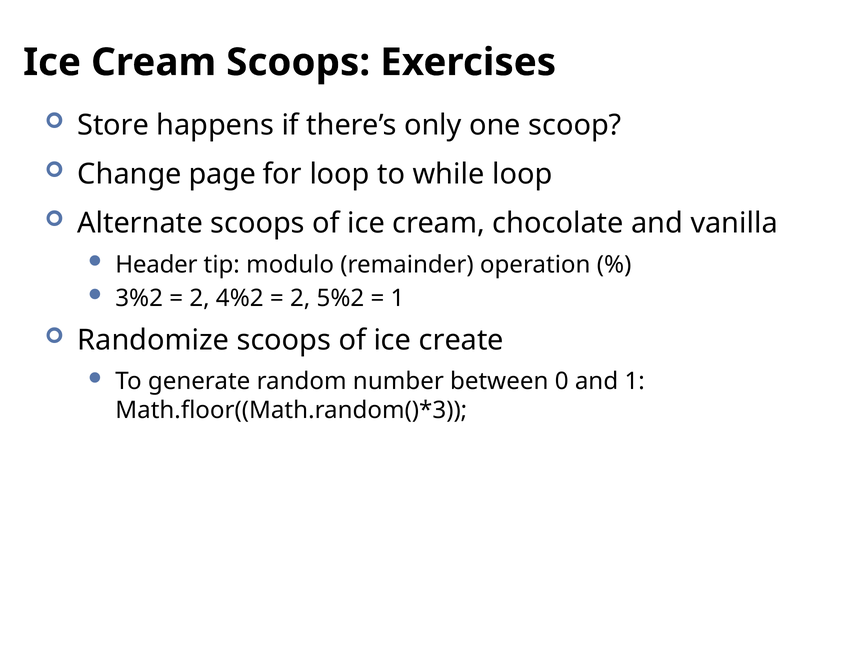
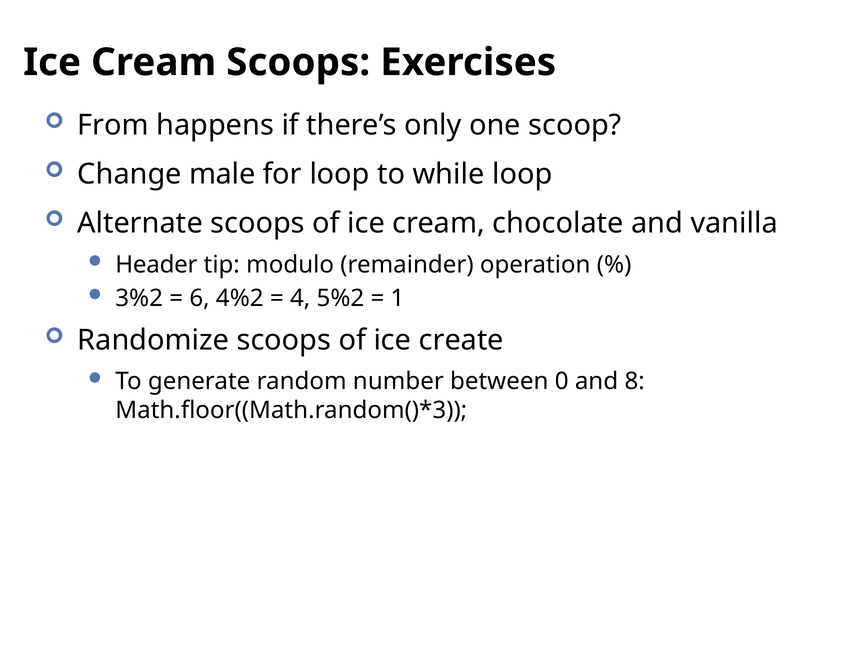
Store: Store -> From (113, 125)
page: page -> male (222, 174)
2: 2 -> 6 (200, 298)
2: 2 -> 4 (300, 298)
and 1: 1 -> 8 (635, 381)
